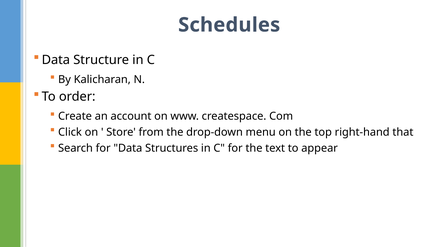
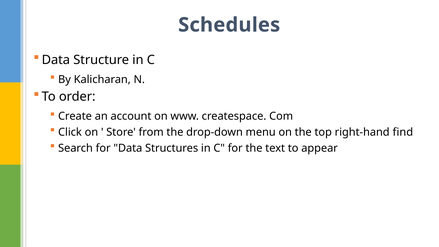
that: that -> find (403, 132)
